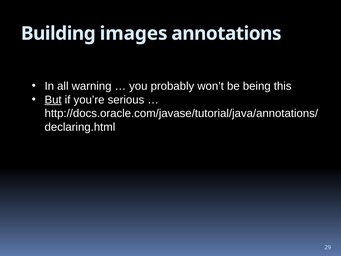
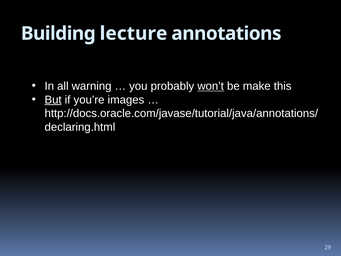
images: images -> lecture (134, 33)
won’t underline: none -> present (211, 86)
being: being -> make (257, 86)
serious: serious -> images (126, 100)
